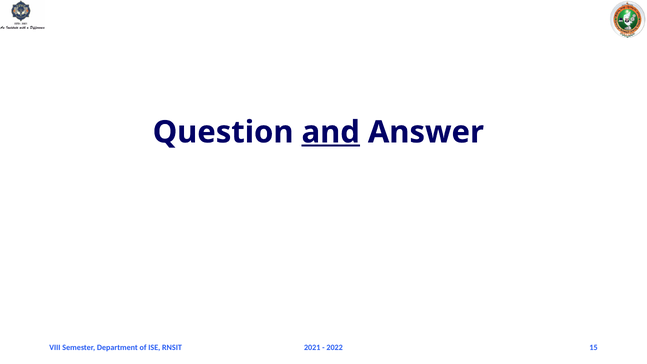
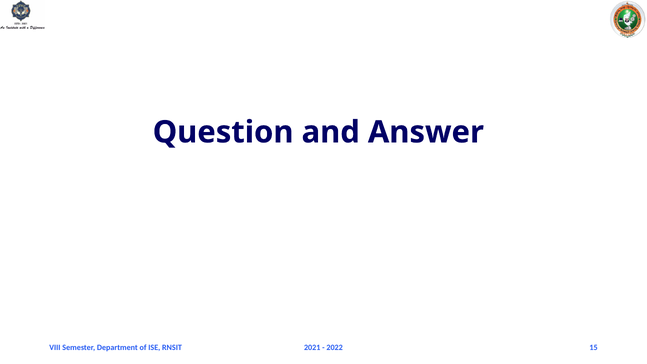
and underline: present -> none (331, 132)
